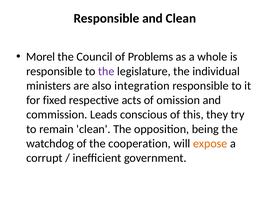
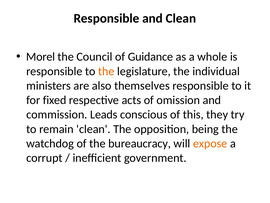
Problems: Problems -> Guidance (150, 57)
the colour: purple -> orange (106, 71)
integration: integration -> themselves (142, 85)
cooperation: cooperation -> bureaucracy (140, 143)
